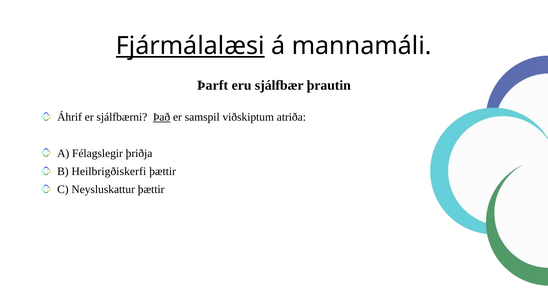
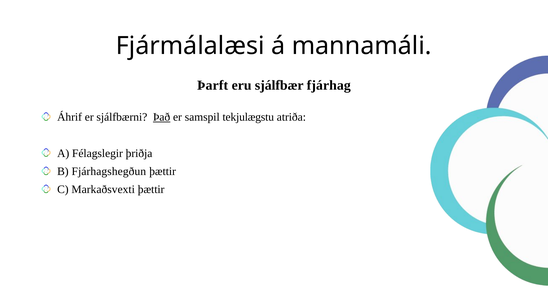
Fjármálalæsi underline: present -> none (190, 46)
þrautin: þrautin -> fjárhag (329, 85)
viðskiptum: viðskiptum -> tekjulægstu (248, 117)
Heilbrigðiskerfi: Heilbrigðiskerfi -> Fjárhagshegðun (109, 171)
Neysluskattur: Neysluskattur -> Markaðsvexti (103, 190)
